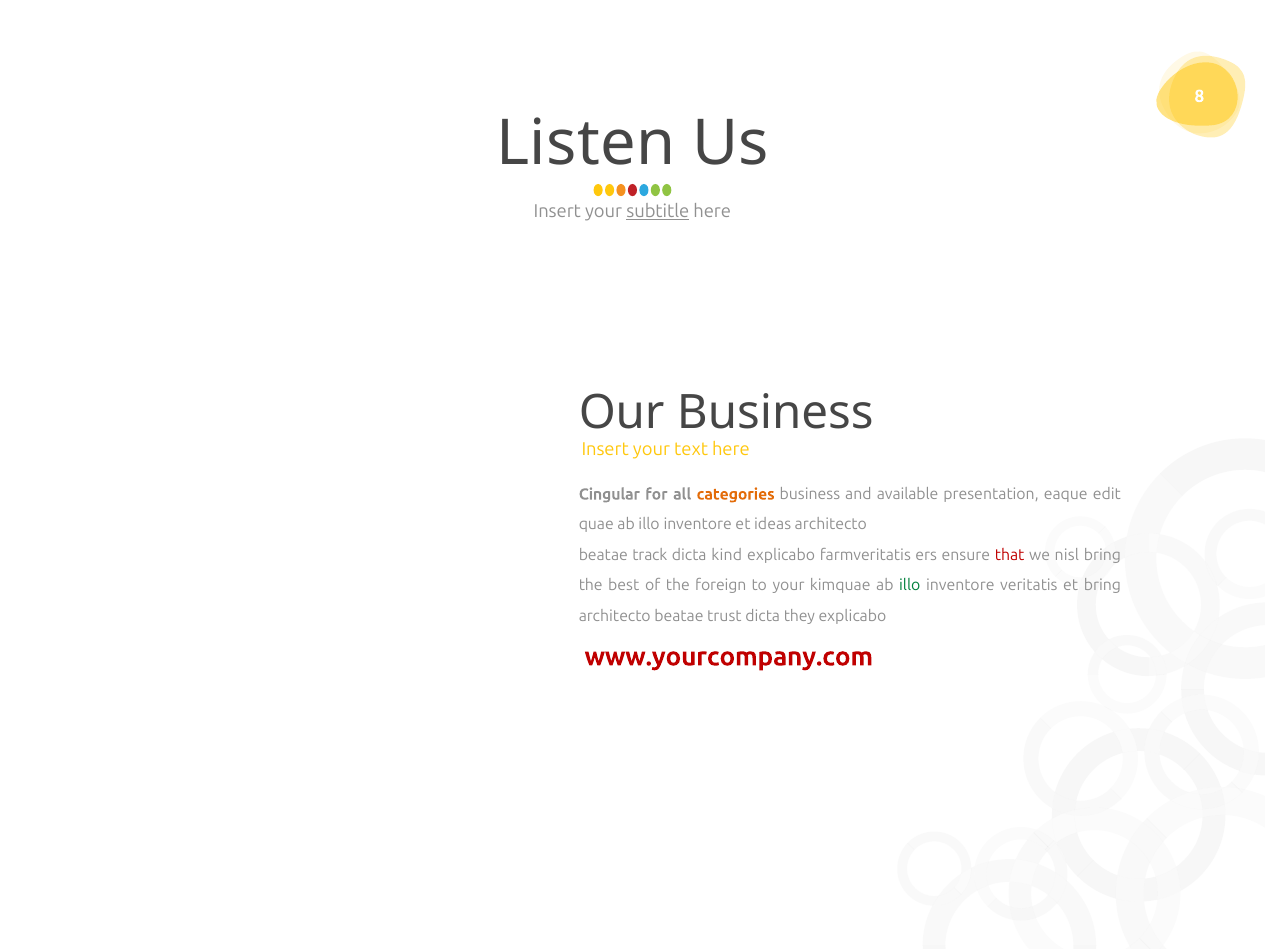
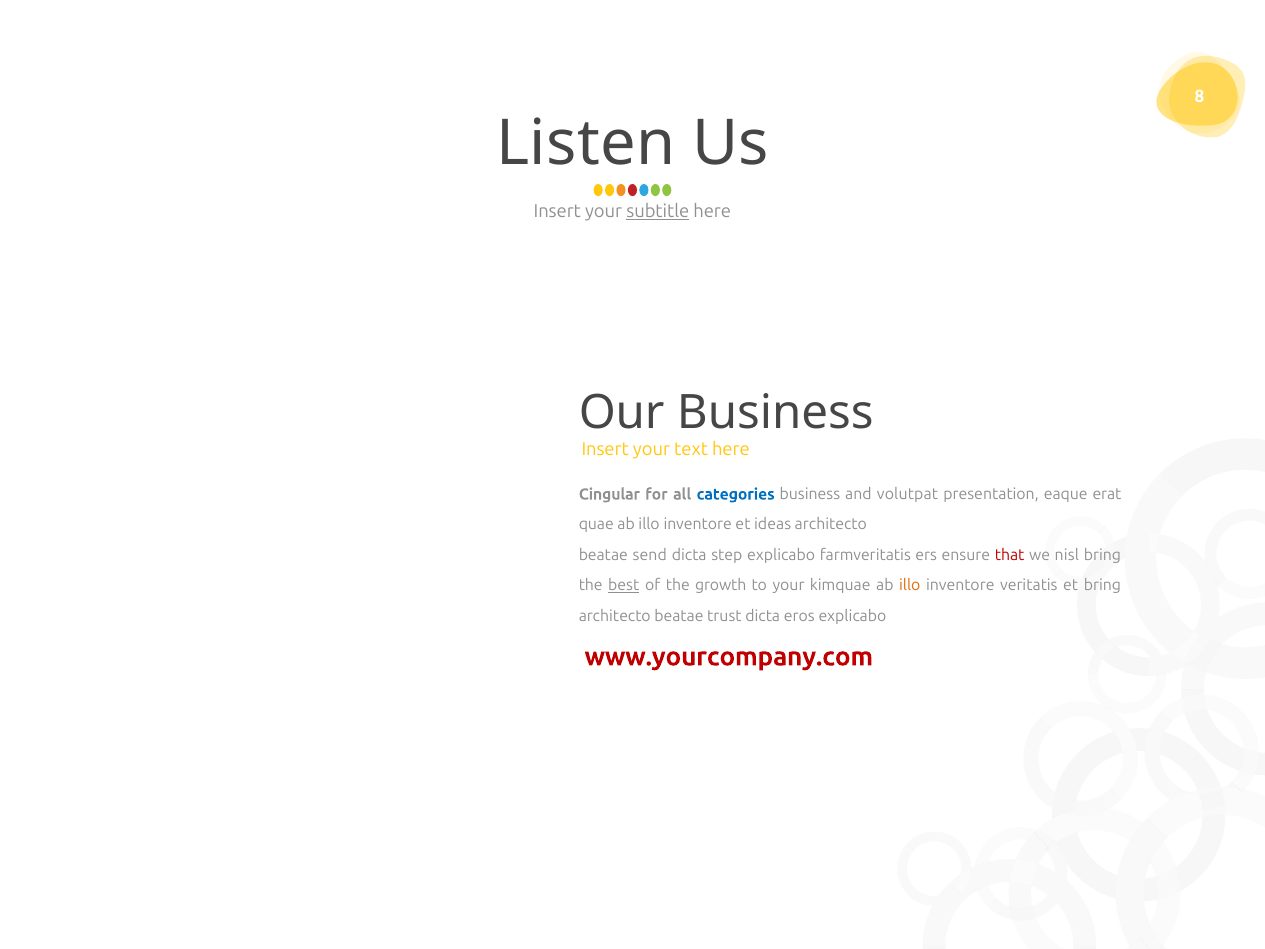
categories colour: orange -> blue (736, 494)
available: available -> volutpat (908, 494)
edit: edit -> erat (1107, 494)
track: track -> send (650, 555)
kind: kind -> step (727, 555)
best underline: none -> present (624, 585)
foreign: foreign -> growth (721, 585)
illo colour: green -> orange (910, 585)
they: they -> eros (799, 616)
